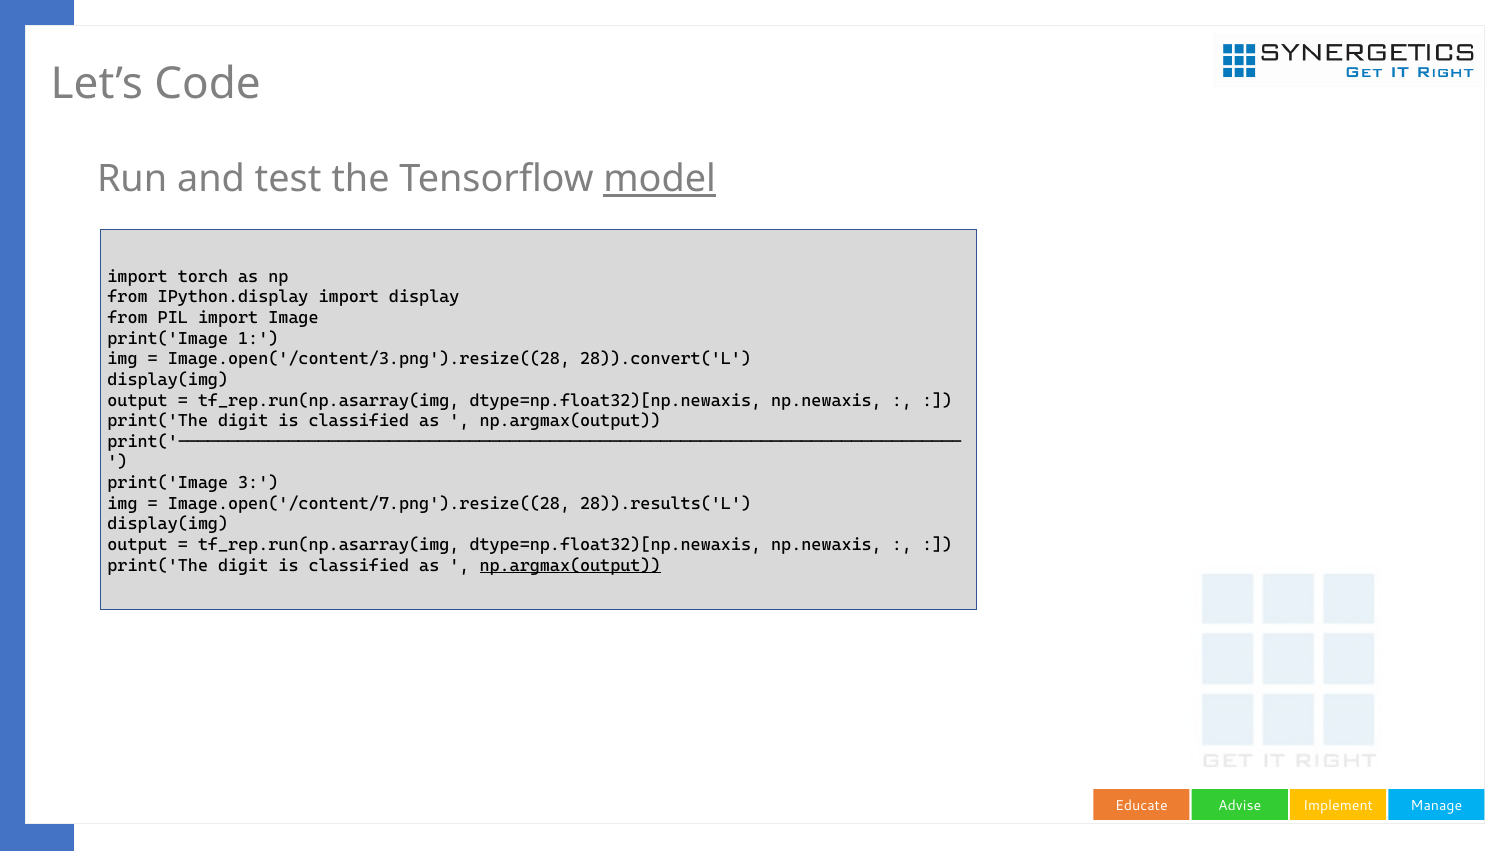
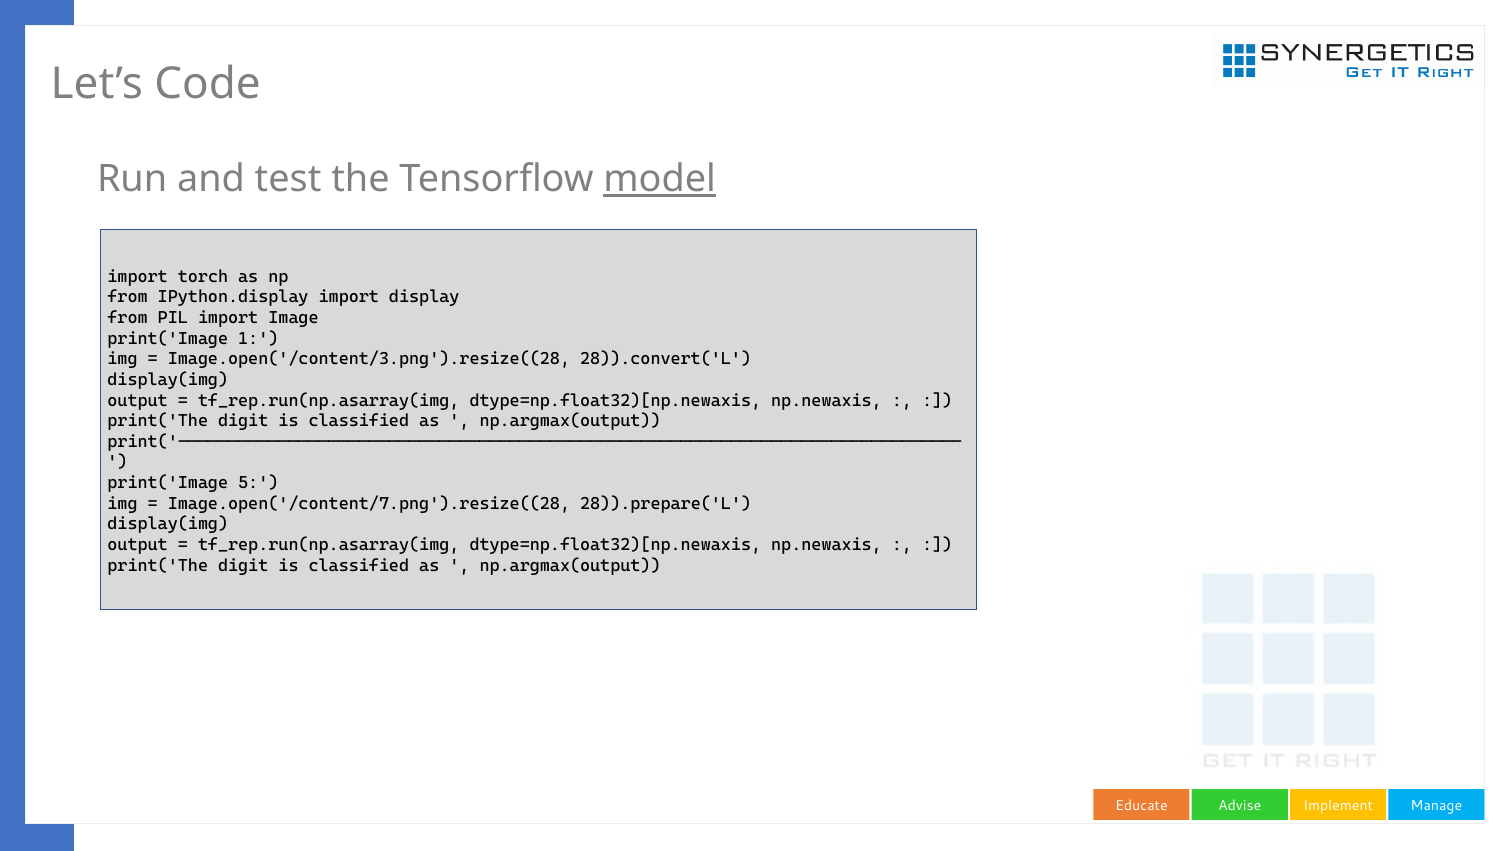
3: 3 -> 5 (258, 483)
28)).results('L: 28)).results('L -> 28)).prepare('L (666, 503)
np.argmax(output underline: present -> none (570, 565)
